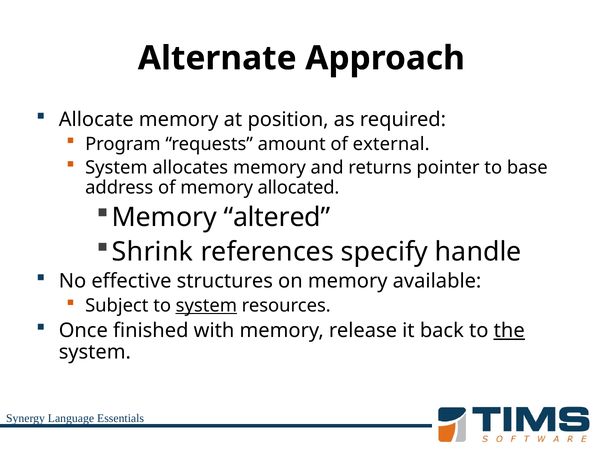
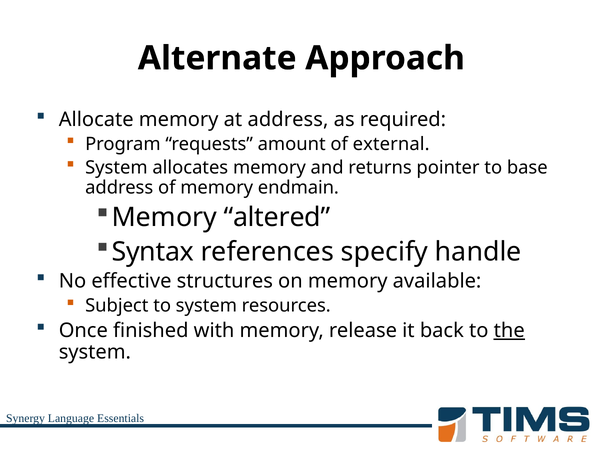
at position: position -> address (288, 119)
allocated: allocated -> endmain (298, 187)
Shrink: Shrink -> Syntax (153, 251)
system underline: present -> none (206, 305)
